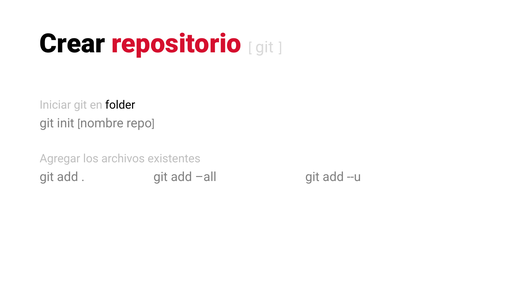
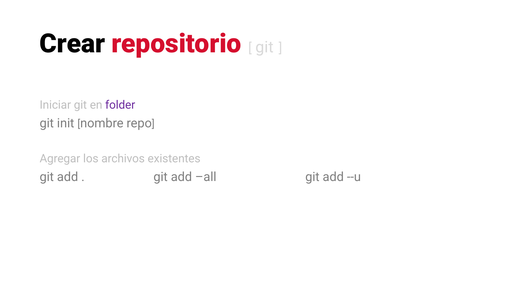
folder colour: black -> purple (120, 105)
